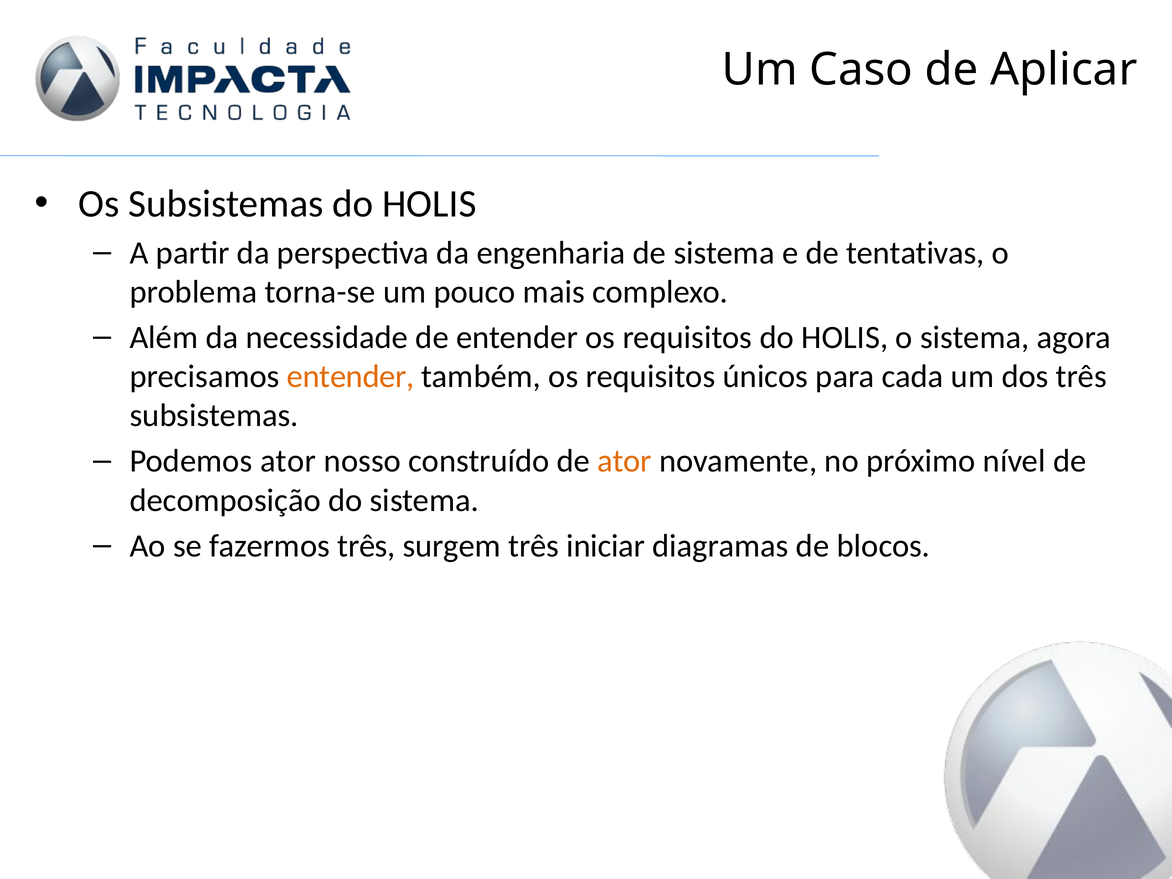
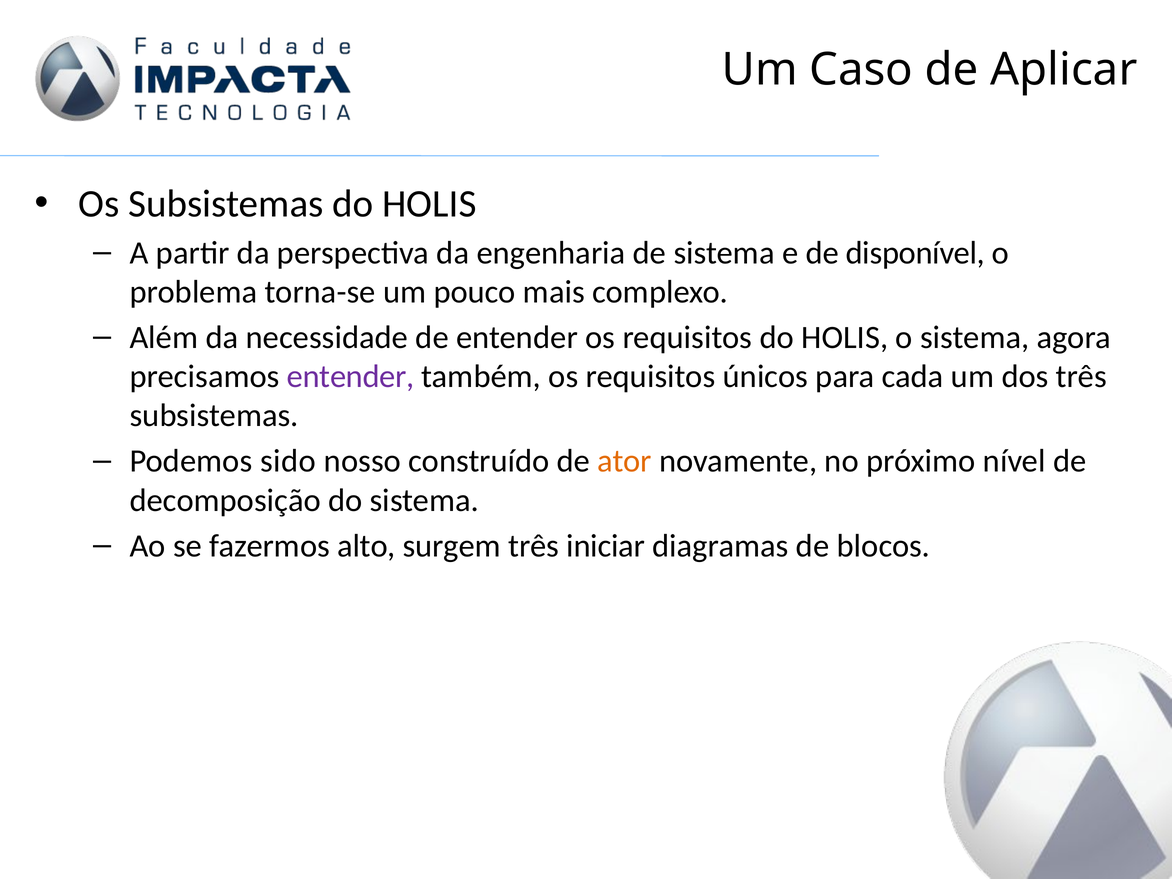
tentativas: tentativas -> disponível (915, 253)
entender colour: orange -> purple (351, 377)
Podemos ator: ator -> sido (288, 461)
fazermos três: três -> alto (366, 546)
